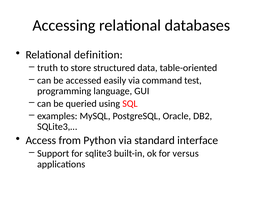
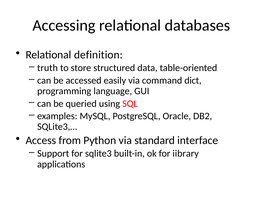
test: test -> dict (193, 81)
versus: versus -> iibrary (186, 154)
